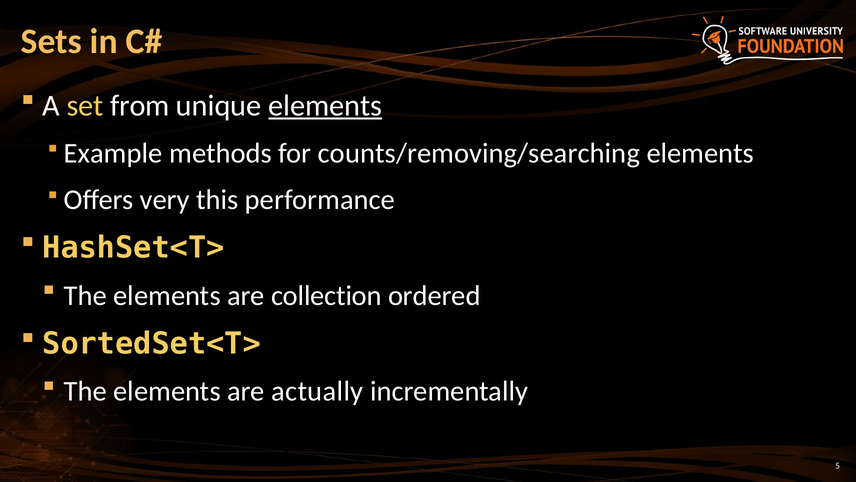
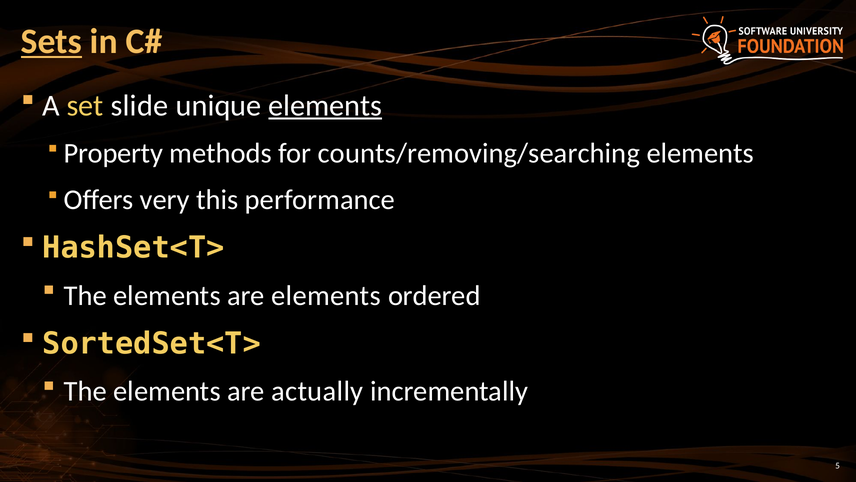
Sets underline: none -> present (51, 42)
from: from -> slide (140, 105)
Example: Example -> Property (113, 153)
are collection: collection -> elements (326, 295)
